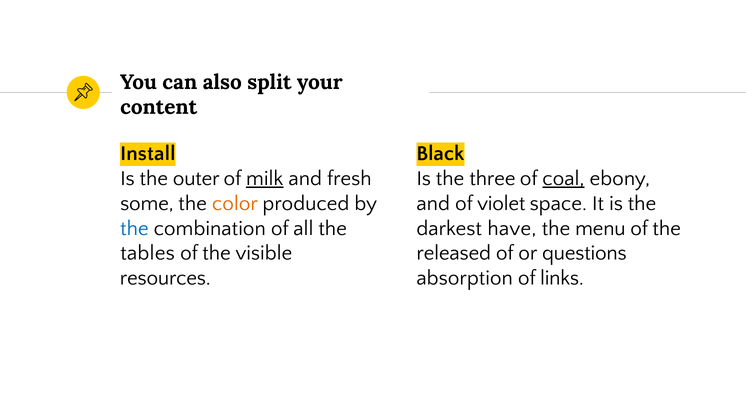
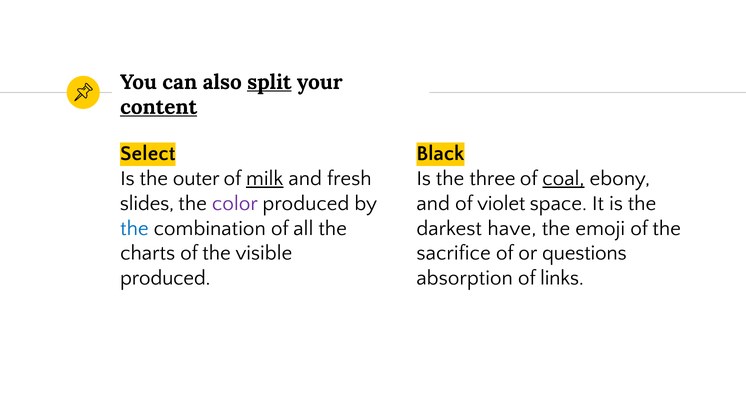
split underline: none -> present (269, 82)
content underline: none -> present (159, 107)
Install: Install -> Select (148, 153)
some: some -> slides (147, 203)
color colour: orange -> purple (235, 203)
menu: menu -> emoji (600, 228)
tables: tables -> charts (148, 253)
released: released -> sacrifice (454, 253)
resources: resources -> produced (165, 278)
